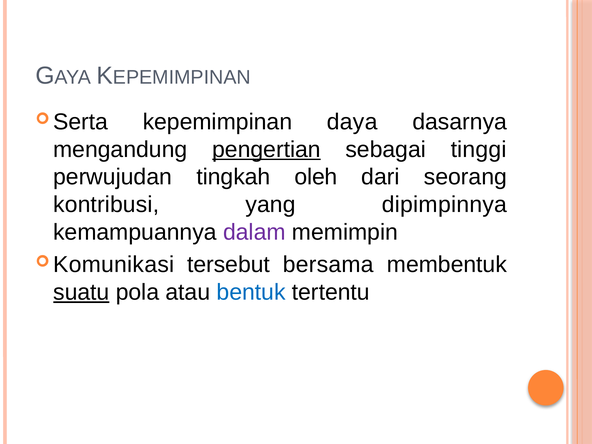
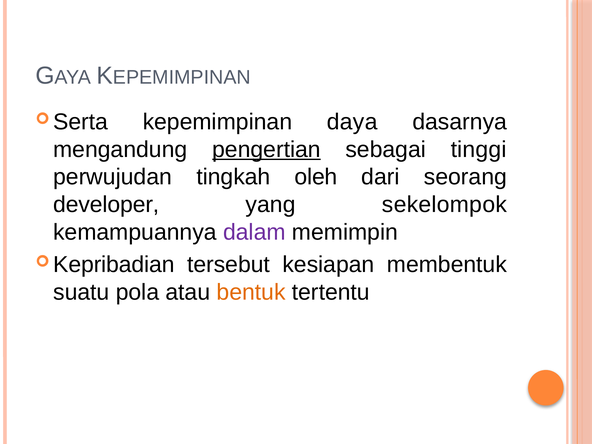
kontribusi: kontribusi -> developer (106, 205)
dipimpinnya: dipimpinnya -> sekelompok (444, 205)
Komunikasi: Komunikasi -> Kepribadian (114, 265)
bersama: bersama -> kesiapan (328, 265)
suatu underline: present -> none (81, 292)
bentuk colour: blue -> orange (251, 292)
